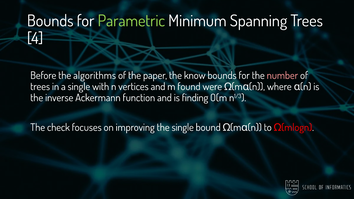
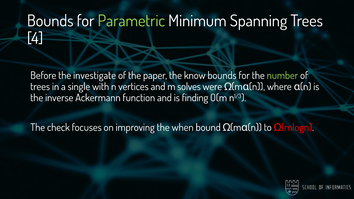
algorithms: algorithms -> investigate (95, 76)
number colour: pink -> light green (282, 76)
found: found -> solves (189, 87)
the single: single -> when (183, 128)
